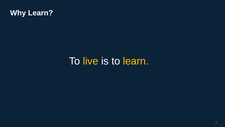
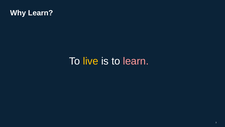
learn colour: yellow -> pink (136, 61)
